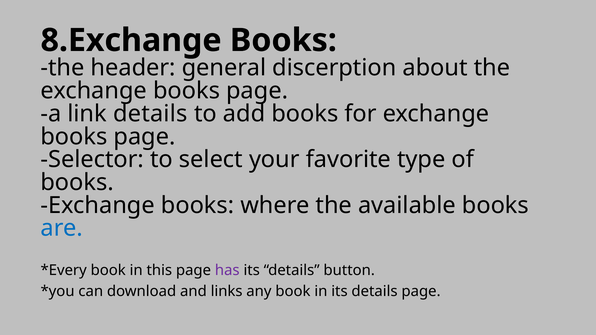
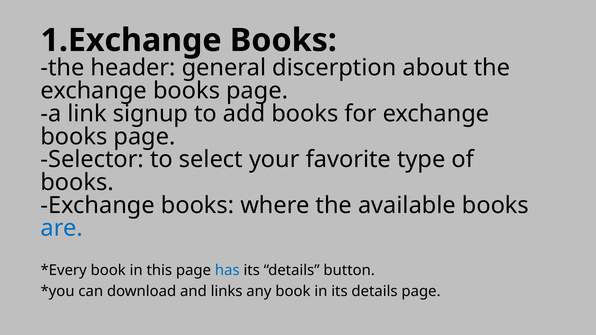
8.Exchange: 8.Exchange -> 1.Exchange (131, 40)
link details: details -> signup (151, 114)
has colour: purple -> blue (227, 270)
